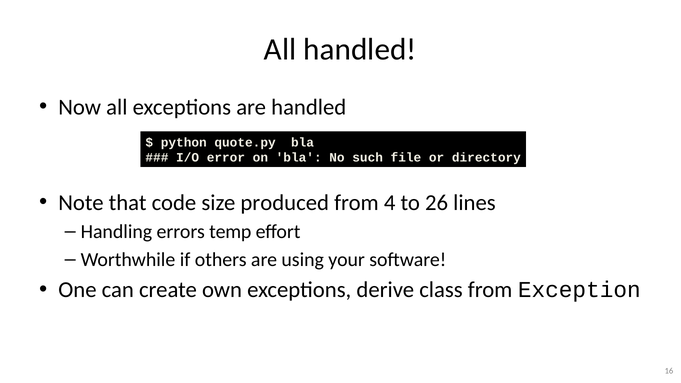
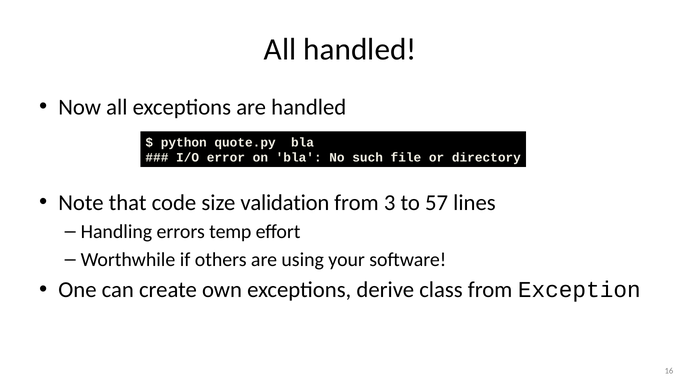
produced: produced -> validation (285, 203)
4: 4 -> 3 (390, 203)
26: 26 -> 57 (437, 203)
